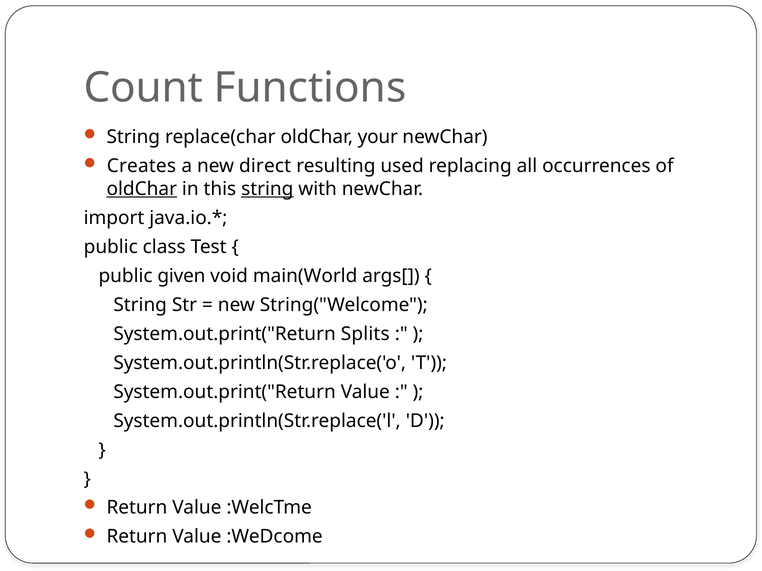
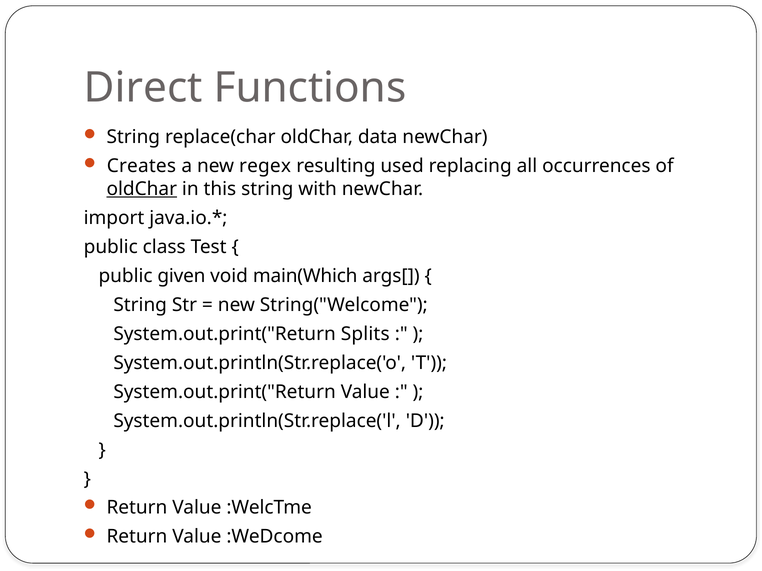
Count: Count -> Direct (143, 88)
your: your -> data (378, 137)
direct: direct -> regex (265, 166)
string underline: present -> none (267, 189)
main(World: main(World -> main(Which (305, 276)
